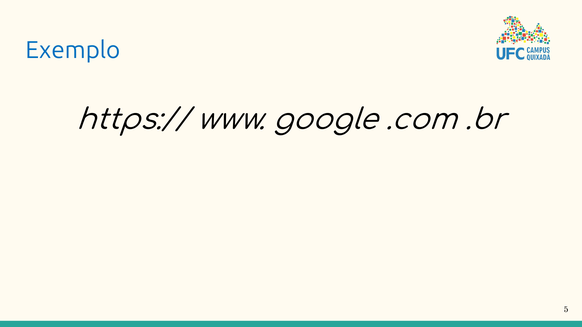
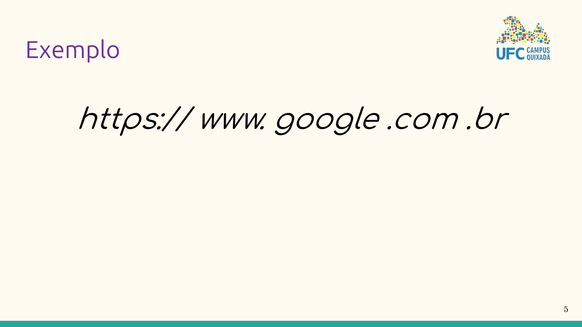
Exemplo colour: blue -> purple (73, 50)
